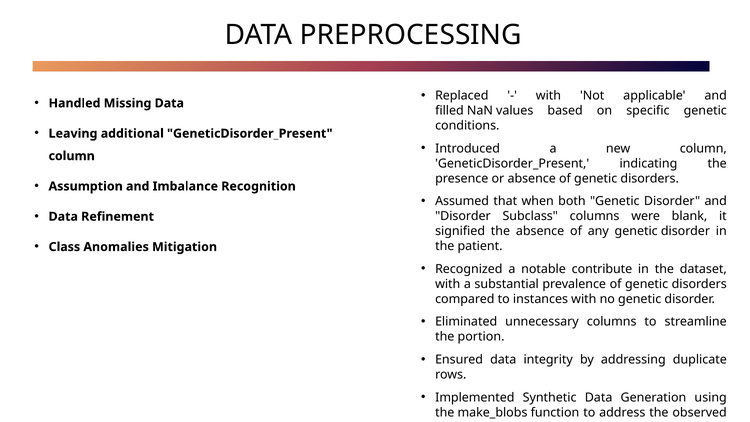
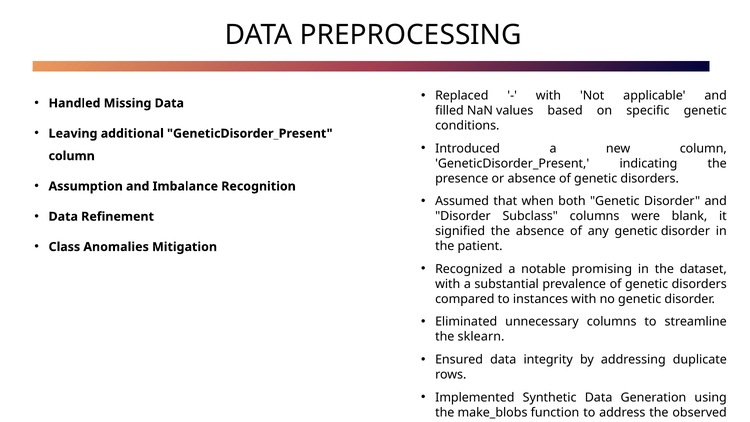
contribute: contribute -> promising (602, 269)
portion: portion -> sklearn (481, 337)
